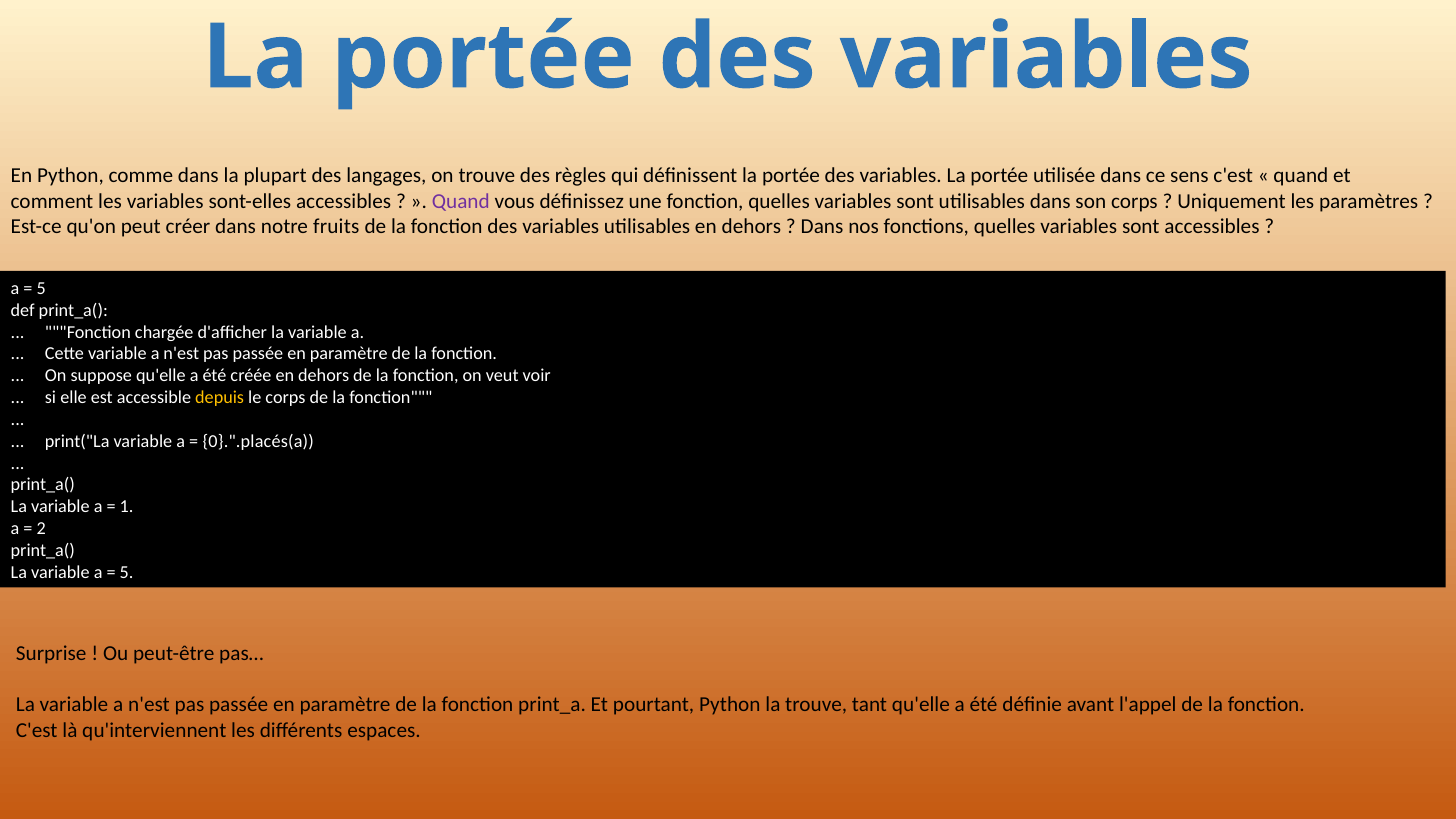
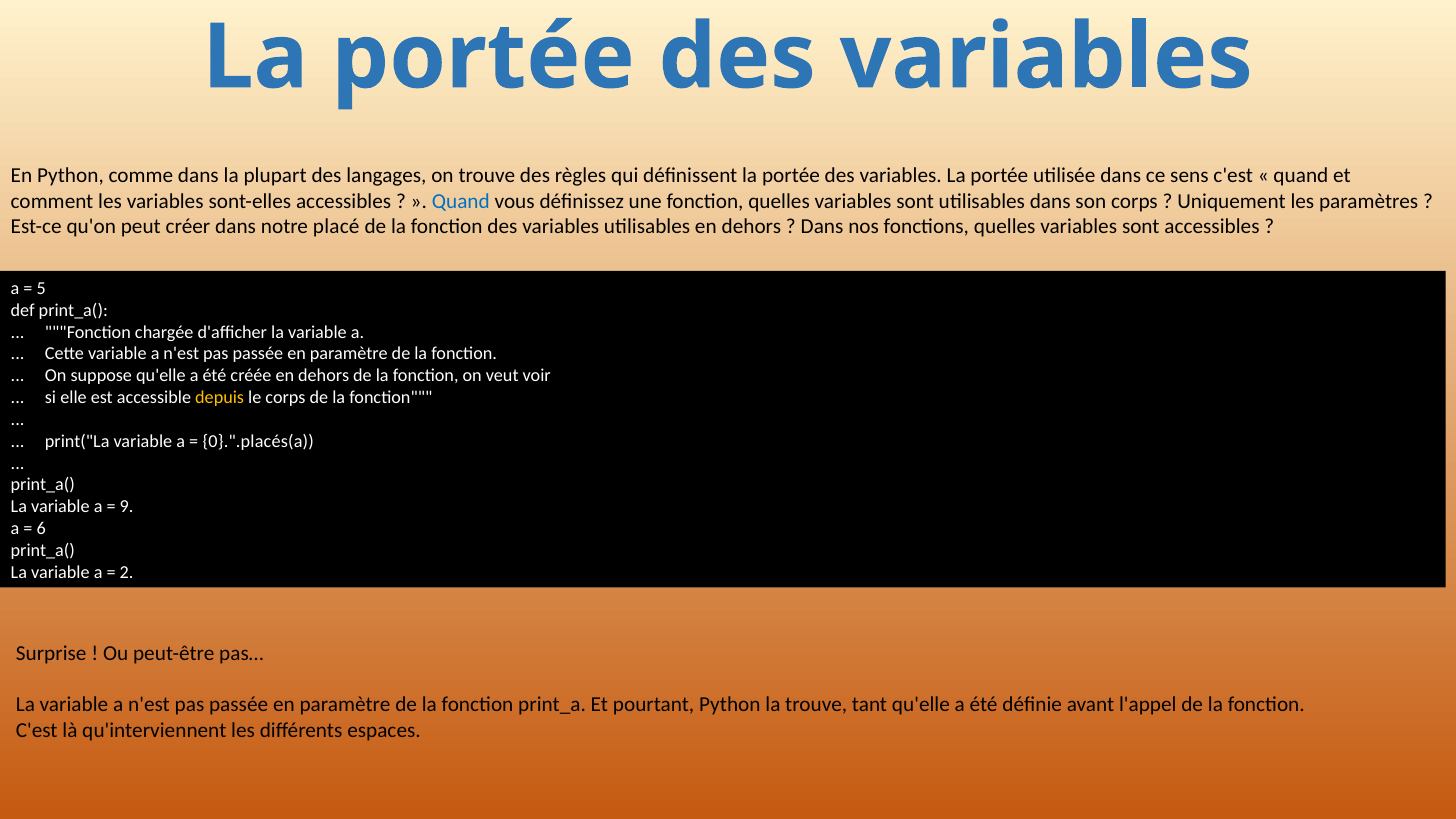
Quand colour: purple -> blue (461, 201)
fruits: fruits -> placé (336, 227)
1: 1 -> 9 (127, 507)
2: 2 -> 6 (41, 529)
5: 5 -> 2 (127, 572)
